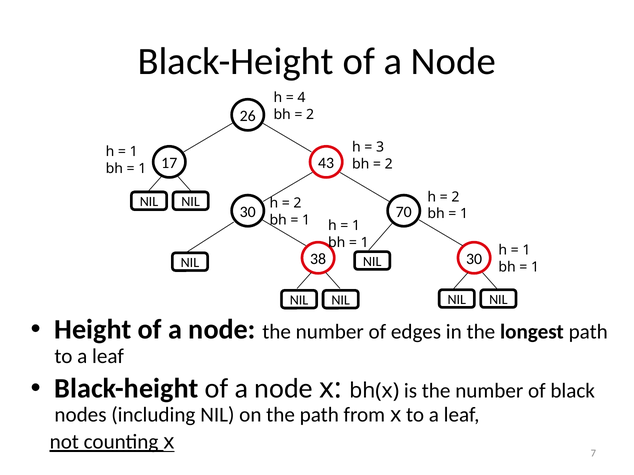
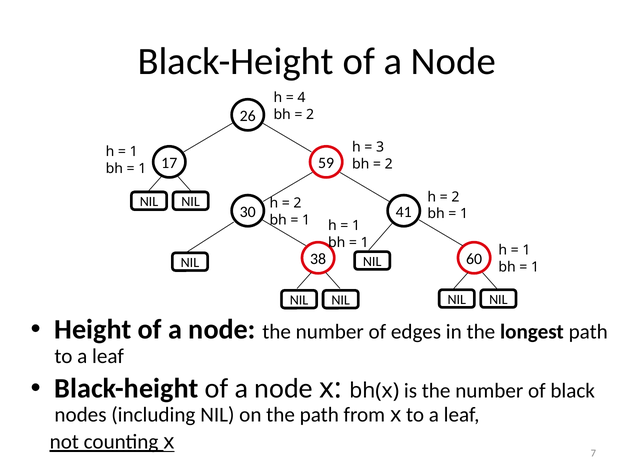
43: 43 -> 59 (326, 163)
70: 70 -> 41 (404, 212)
38 30: 30 -> 60 (474, 259)
